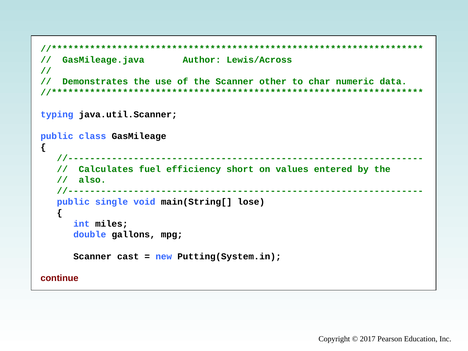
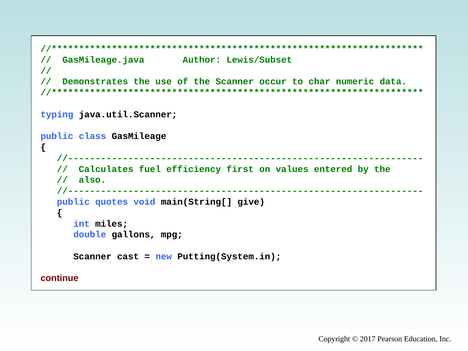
Lewis/Across: Lewis/Across -> Lewis/Subset (259, 60)
other: other -> occur (273, 82)
short: short -> first (240, 169)
single: single -> quotes (112, 202)
lose: lose -> give (251, 202)
